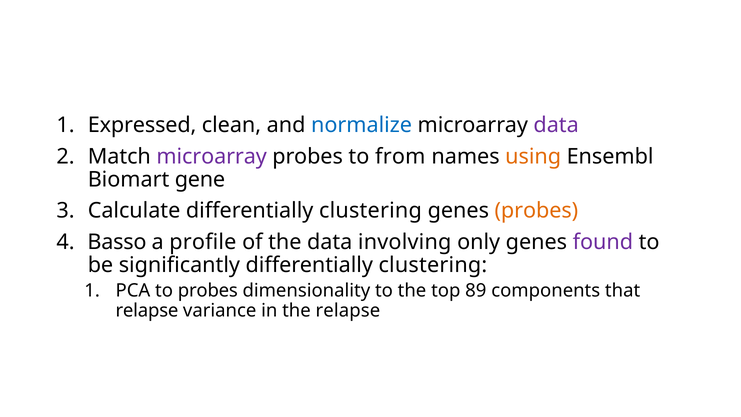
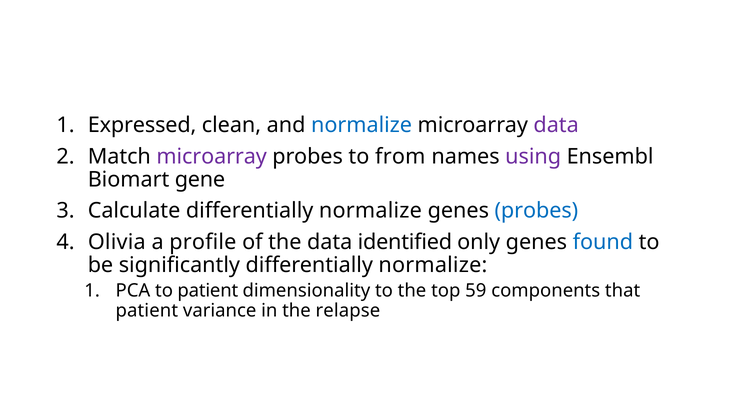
using colour: orange -> purple (533, 156)
Calculate differentially clustering: clustering -> normalize (370, 211)
probes colour: orange -> blue (536, 211)
Basso: Basso -> Olivia (117, 242)
involving: involving -> identified (405, 242)
found colour: purple -> blue (603, 242)
significantly differentially clustering: clustering -> normalize (433, 265)
to probes: probes -> patient (208, 291)
89: 89 -> 59 (476, 291)
relapse: relapse -> patient (147, 311)
